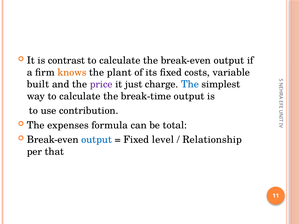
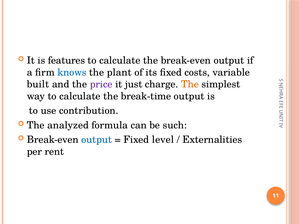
contrast: contrast -> features (66, 60)
knows colour: orange -> blue (72, 72)
The colour: blue -> orange (190, 84)
expenses: expenses -> analyzed (68, 125)
total: total -> such (175, 125)
Relationship: Relationship -> Externalities (212, 140)
that: that -> rent (54, 152)
